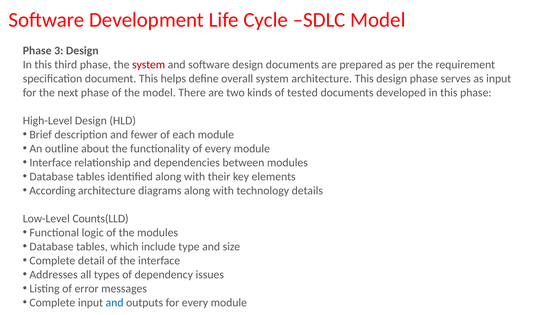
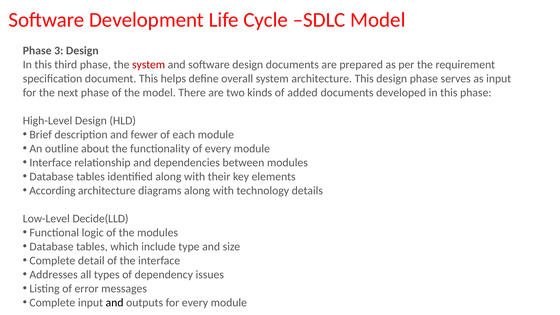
tested: tested -> added (302, 93)
Counts(LLD: Counts(LLD -> Decide(LLD (101, 219)
and colour: blue -> black (115, 303)
